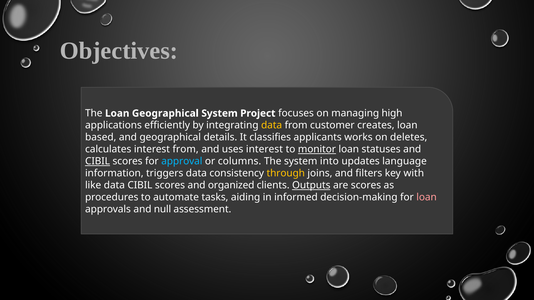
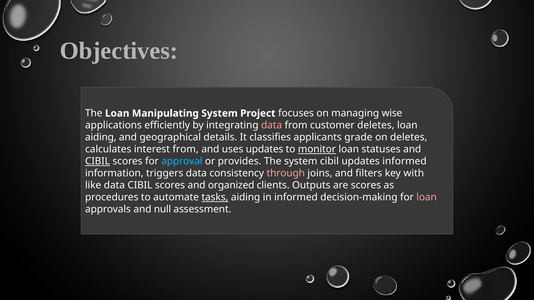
Loan Geographical: Geographical -> Manipulating (165, 113)
high: high -> wise (392, 113)
data colour: yellow -> pink (272, 125)
customer creates: creates -> deletes (376, 125)
based: based -> aiding (101, 138)
works: works -> grade (358, 138)
uses interest: interest -> updates (265, 150)
columns: columns -> provides (240, 162)
system into: into -> cibil (329, 162)
updates language: language -> informed (404, 162)
through colour: yellow -> pink (286, 174)
Outputs underline: present -> none (311, 186)
tasks underline: none -> present (215, 198)
